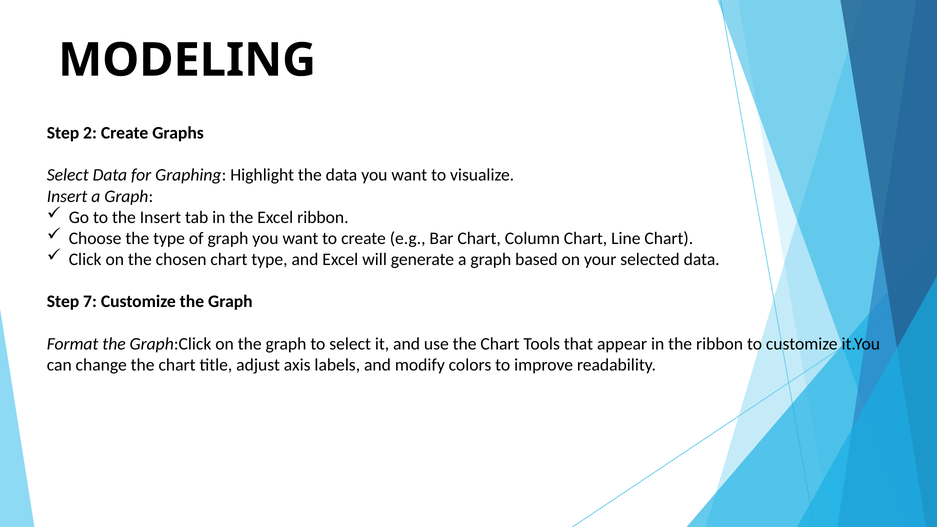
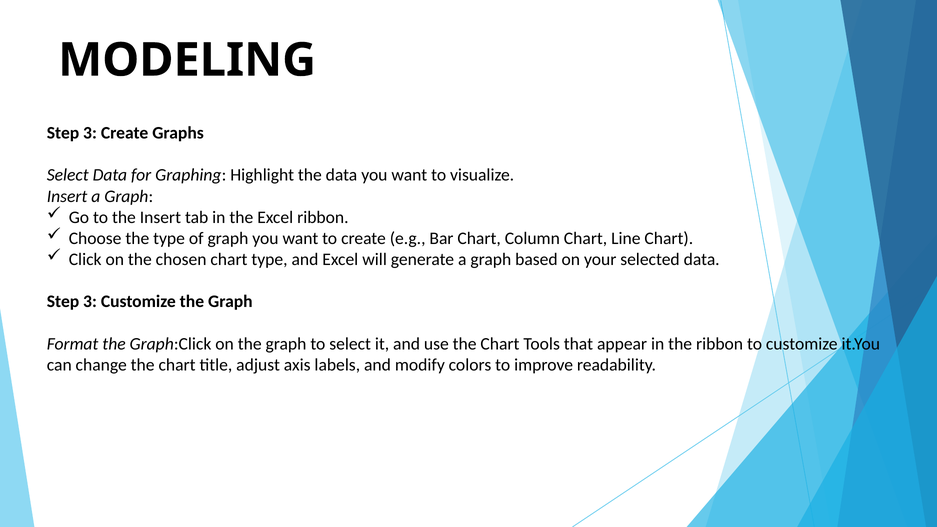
2: 2 -> 3 (90, 133)
7: 7 -> 3 (90, 302)
